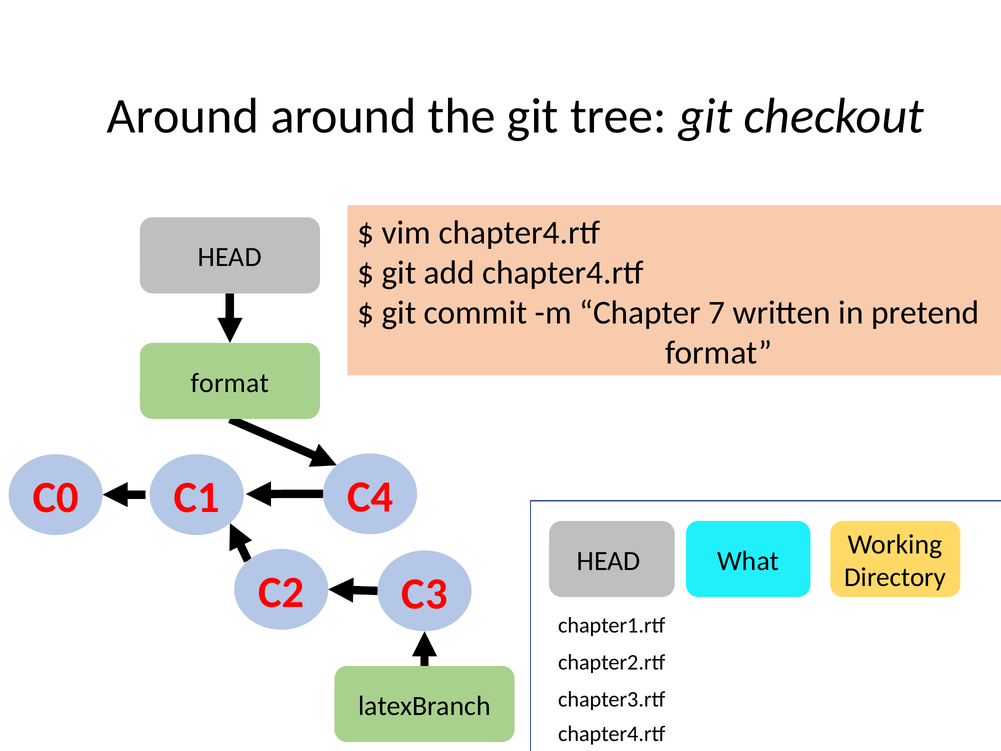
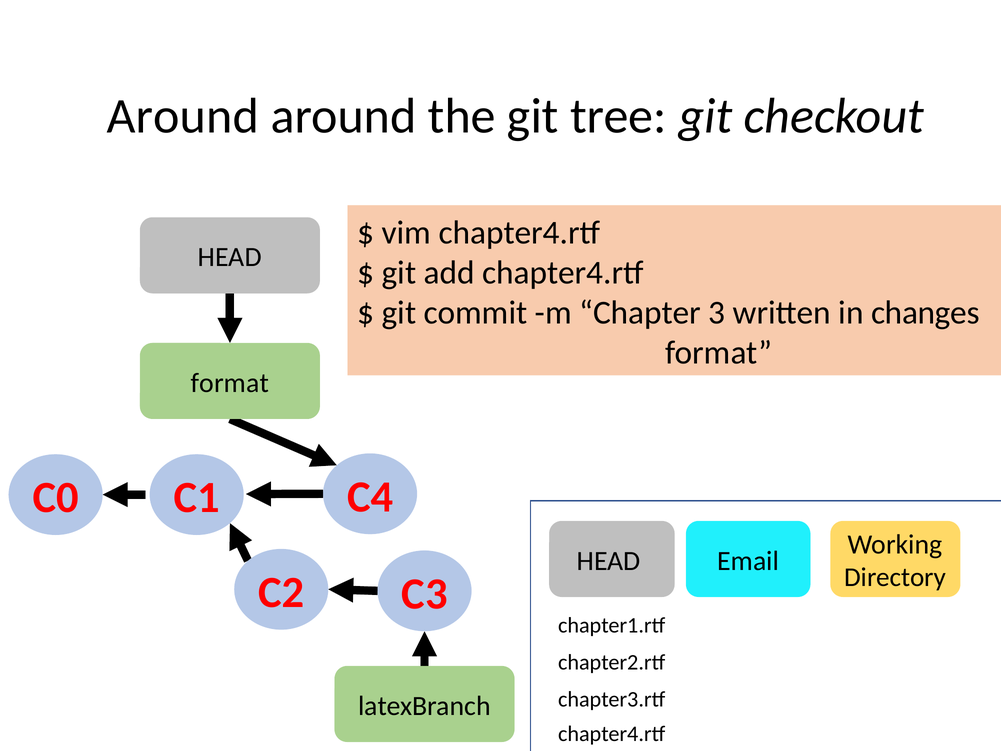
7: 7 -> 3 (717, 313)
pretend: pretend -> changes (925, 313)
What: What -> Email (748, 561)
